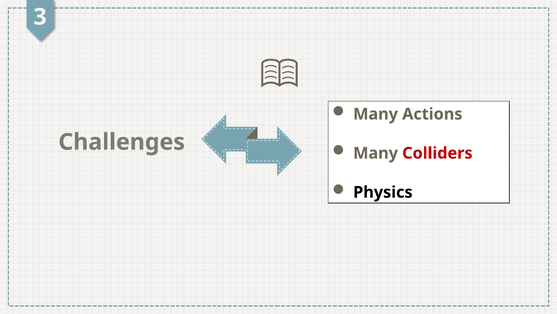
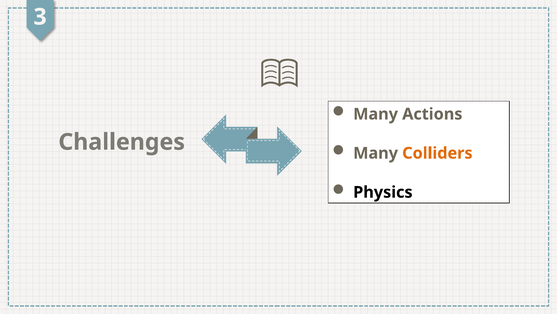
Colliders colour: red -> orange (437, 153)
